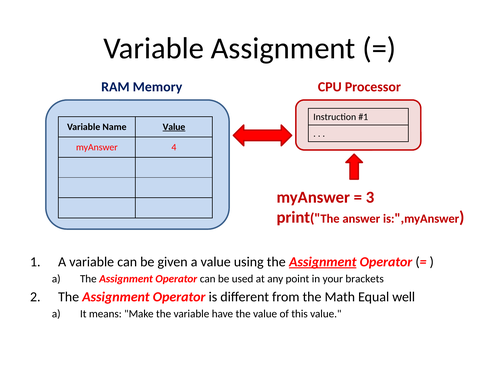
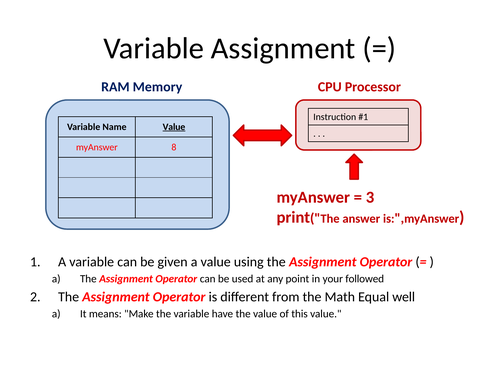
4: 4 -> 8 (174, 147)
Assignment underline: present -> none (323, 262)
brackets: brackets -> followed (365, 279)
